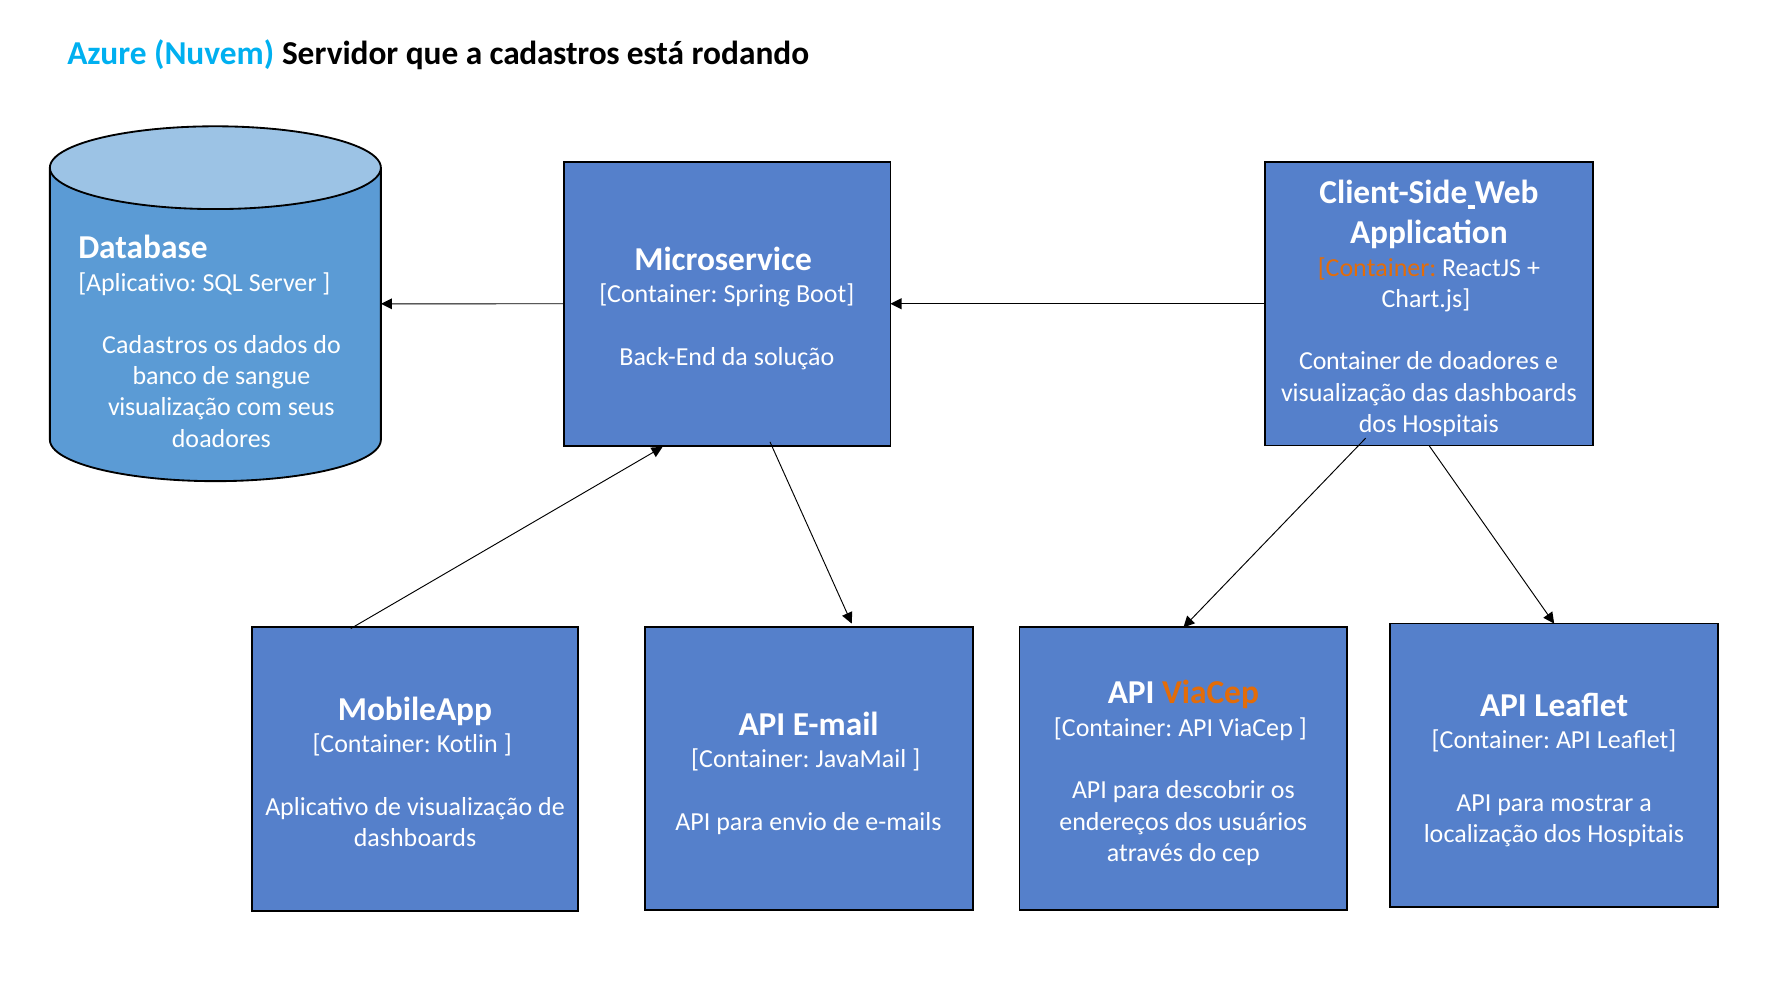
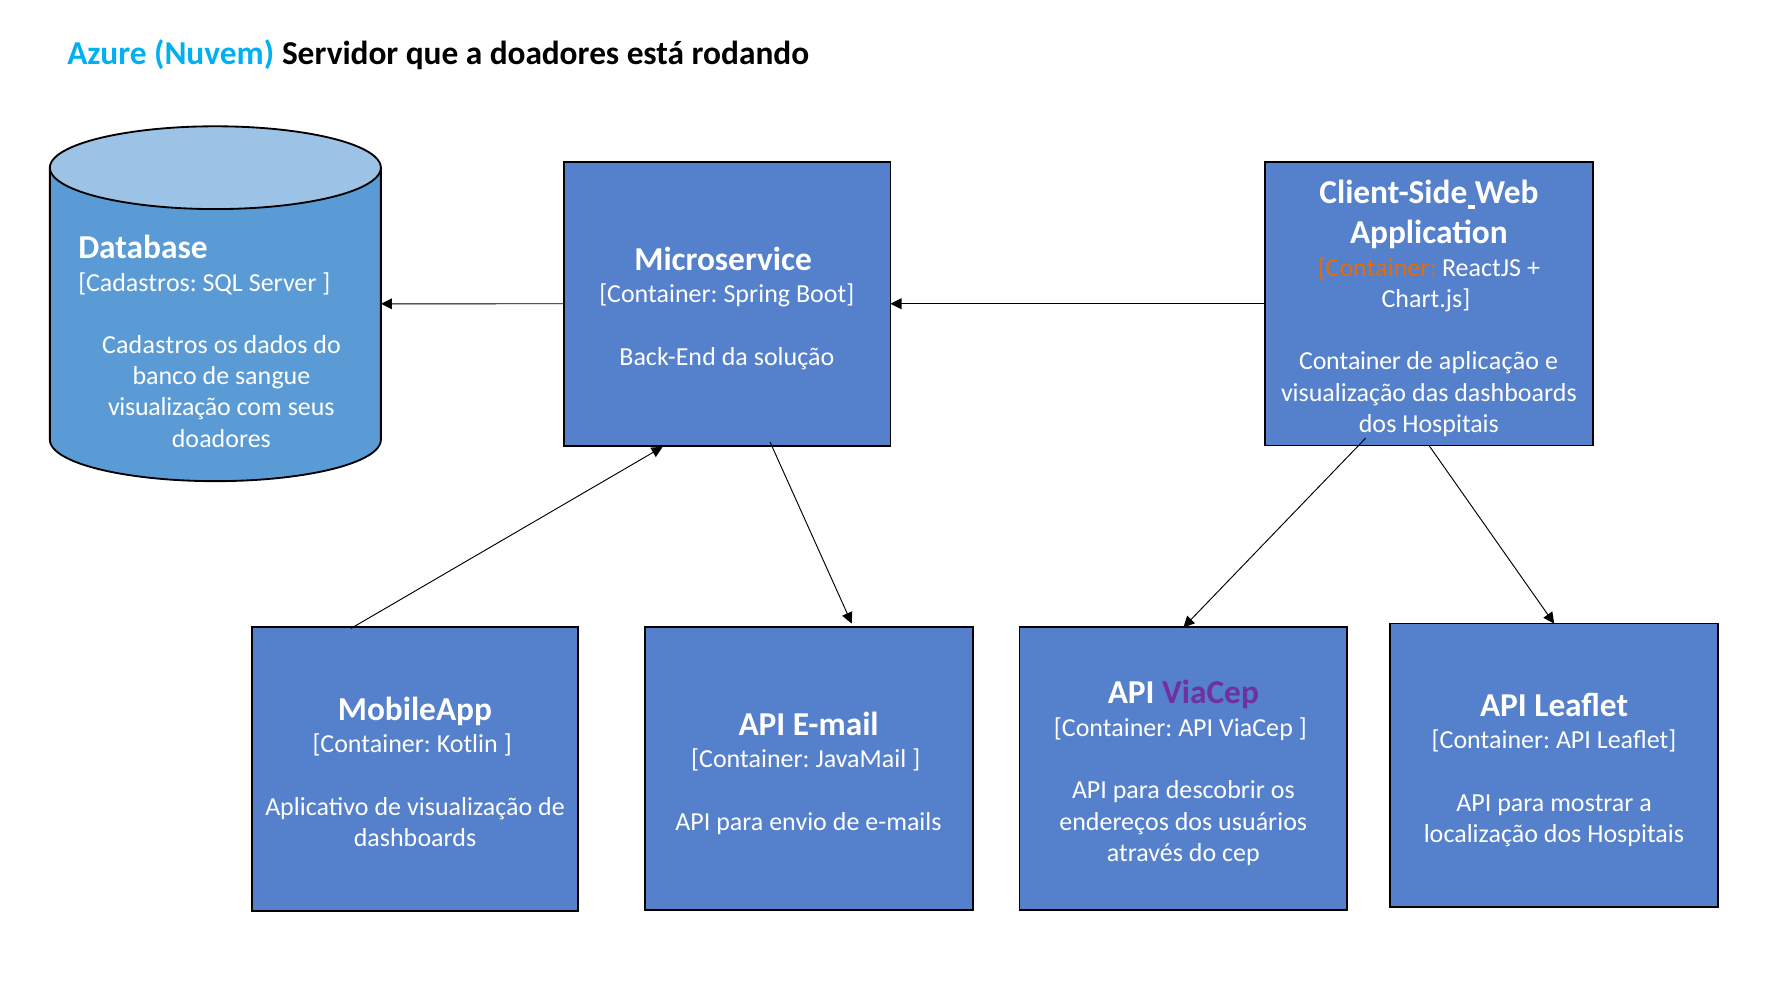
a cadastros: cadastros -> doadores (555, 54)
Aplicativo: Aplicativo -> Cadastros (137, 282)
de doadores: doadores -> aplicação (1489, 361)
ViaCep colour: orange -> purple (1211, 693)
